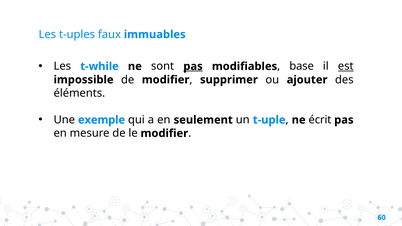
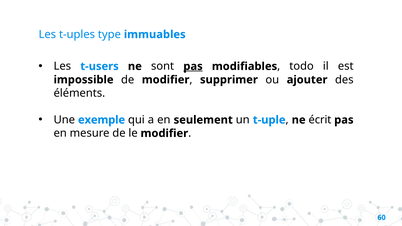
faux: faux -> type (109, 34)
t-while: t-while -> t-users (100, 66)
base: base -> todo (302, 66)
est underline: present -> none (346, 66)
